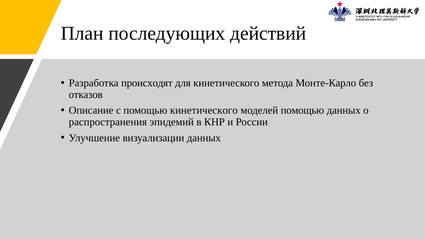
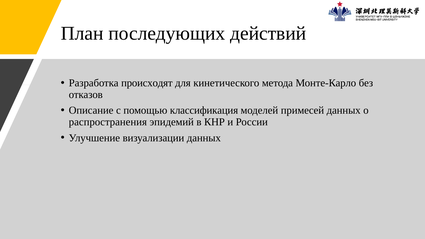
помощью кинетического: кинетического -> классификация (204, 111)
моделей помощью: помощью -> примесей (302, 111)
